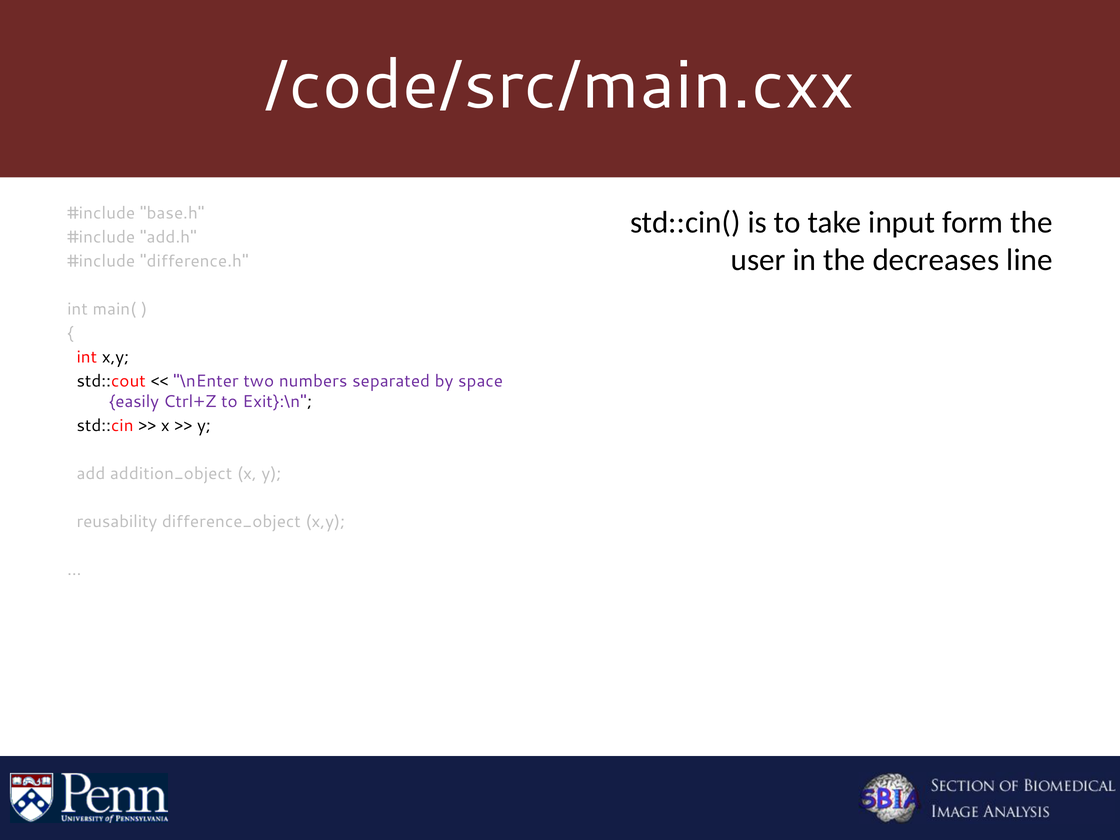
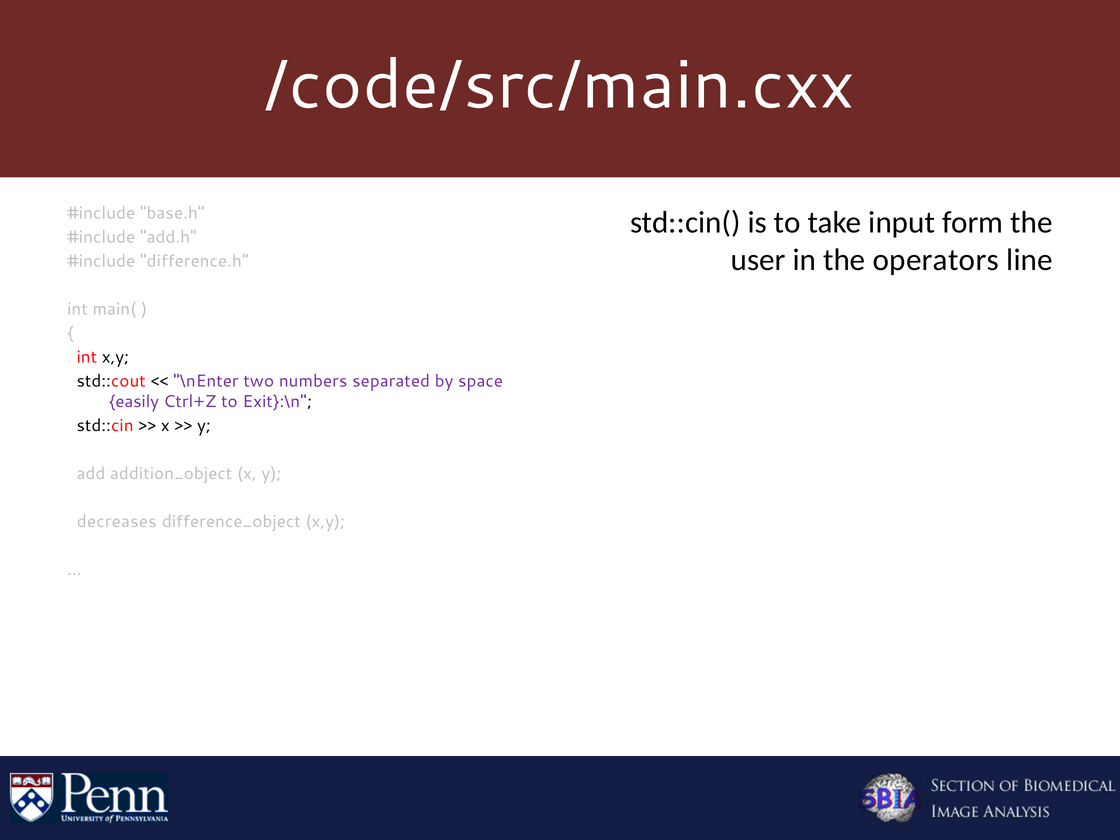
decreases: decreases -> operators (936, 260)
reusability: reusability -> decreases (117, 521)
